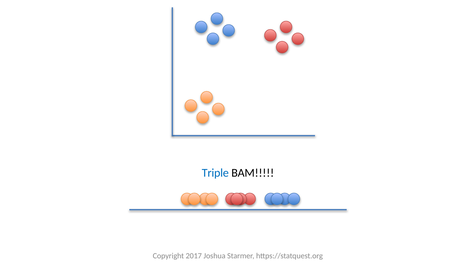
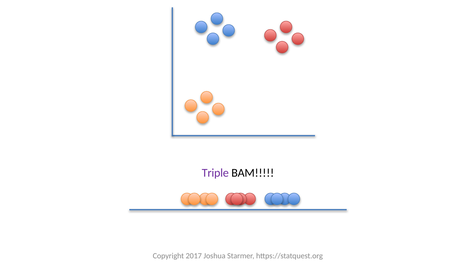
Triple colour: blue -> purple (215, 173)
